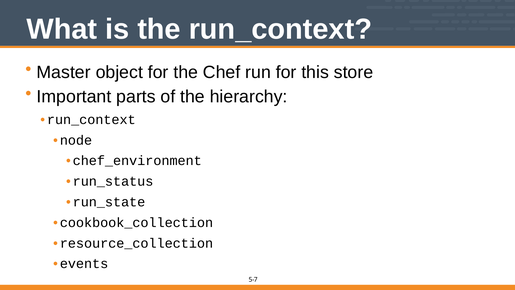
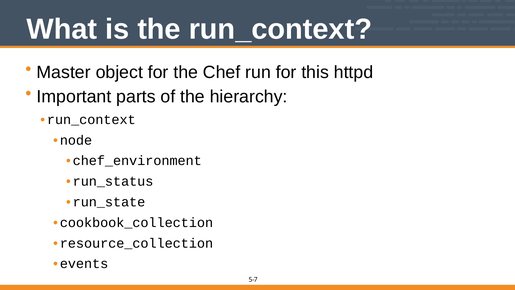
store: store -> httpd (354, 72)
